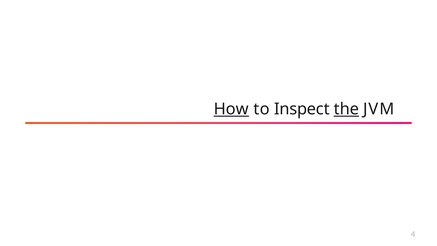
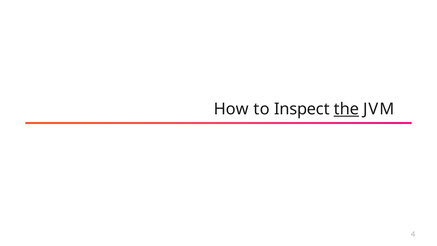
How underline: present -> none (231, 109)
